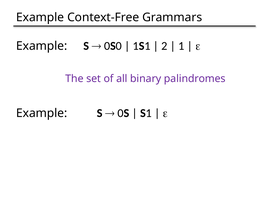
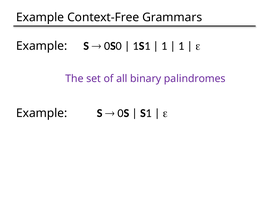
2: 2 -> 1 (164, 46)
